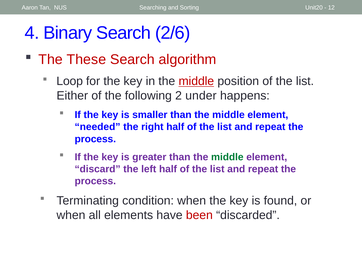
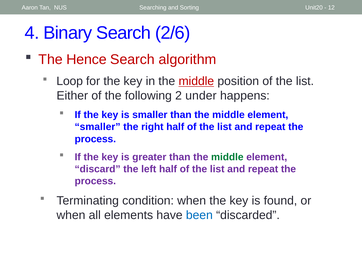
These: These -> Hence (87, 60)
needed: needed -> smaller (98, 127)
been colour: red -> blue (199, 215)
